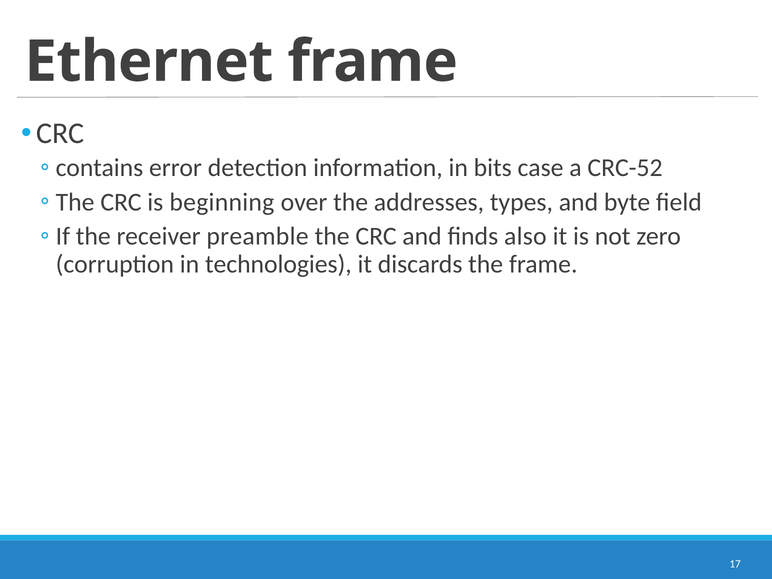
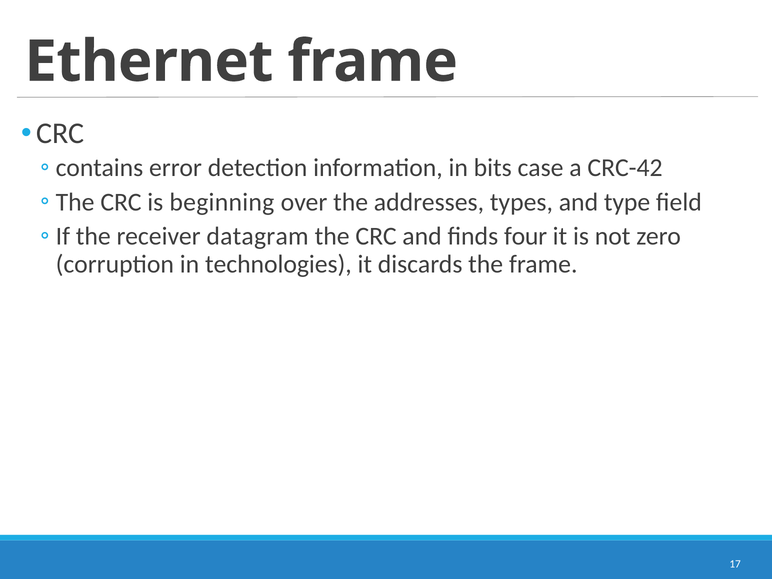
CRC-52: CRC-52 -> CRC-42 (625, 168)
byte: byte -> type (627, 202)
preamble: preamble -> datagram (258, 236)
also: also -> four (526, 236)
